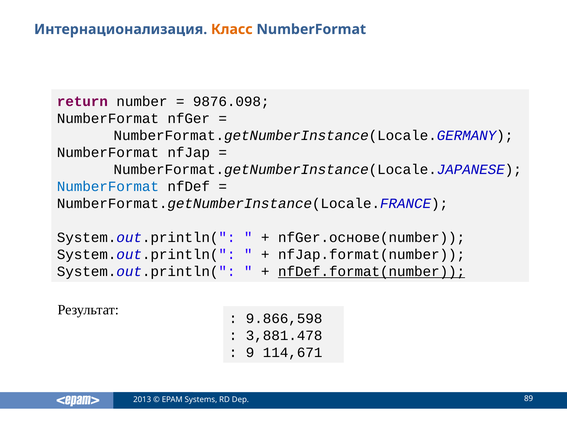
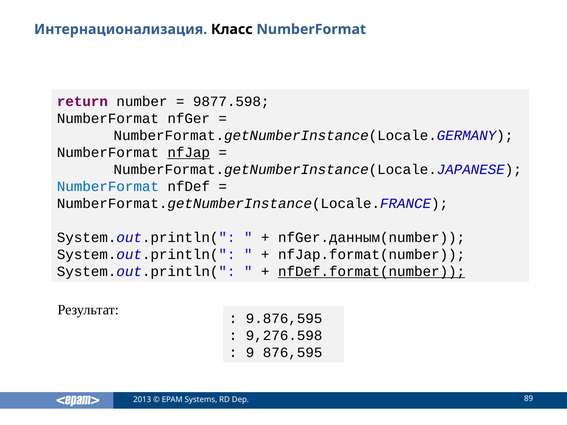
Класс colour: orange -> black (232, 29)
9876.098: 9876.098 -> 9877.598 (231, 102)
nfJap underline: none -> present (189, 153)
nfGer.основе(number: nfGer.основе(number -> nfGer.данным(number (372, 238)
9.866,598: 9.866,598 -> 9.876,595 (284, 319)
3,881.478: 3,881.478 -> 9,276.598 (284, 336)
114,671: 114,671 -> 876,595 (293, 353)
